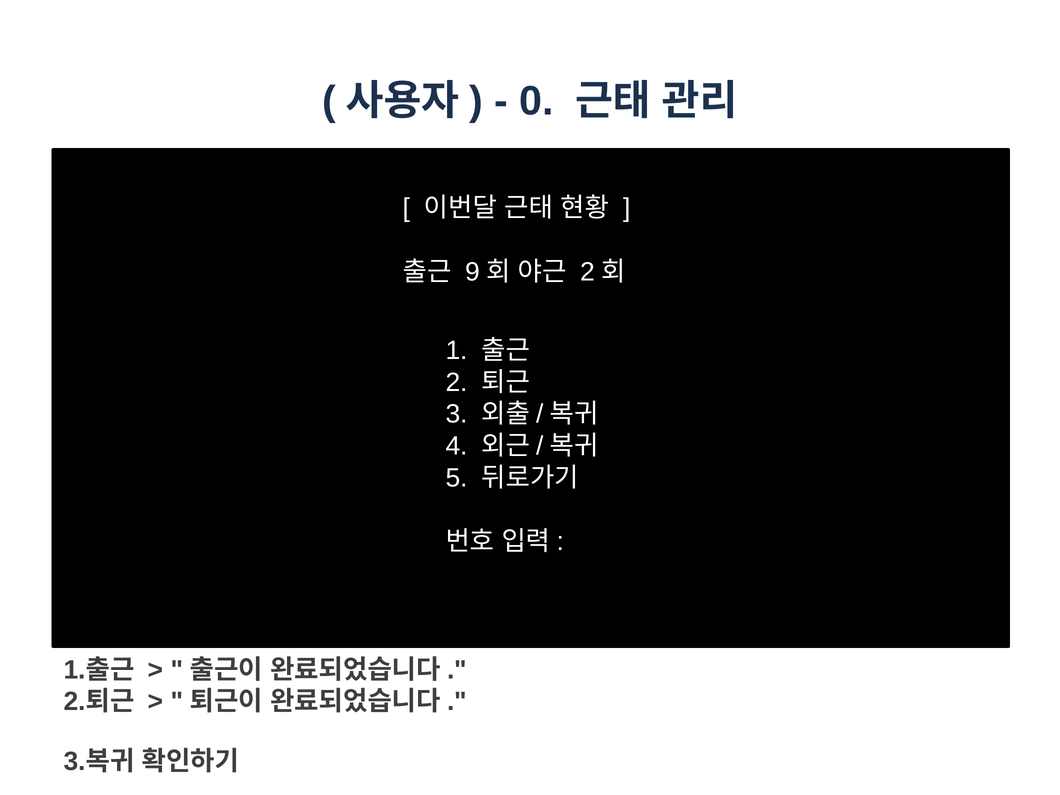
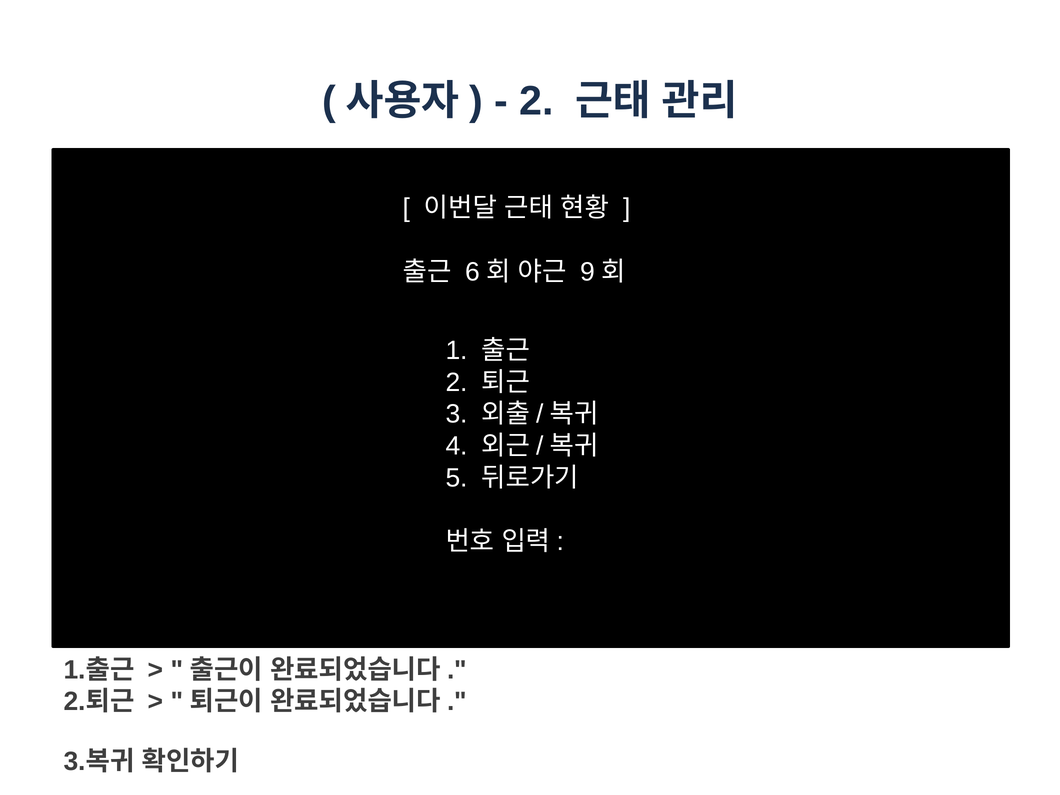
0: 0 -> 2 (536, 101)
9: 9 -> 6 (473, 272)
2: 2 -> 9 (588, 272)
